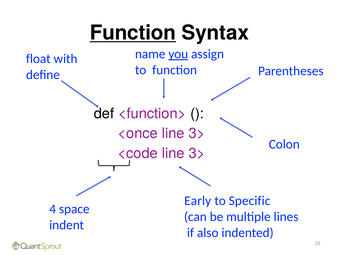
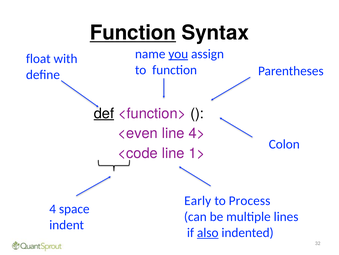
def underline: none -> present (104, 113)
<once: <once -> <even (138, 133)
3>: 3> -> 4> (197, 133)
<code line 3>: 3> -> 1> (197, 153)
Specific: Specific -> Process (250, 200)
also underline: none -> present (208, 232)
